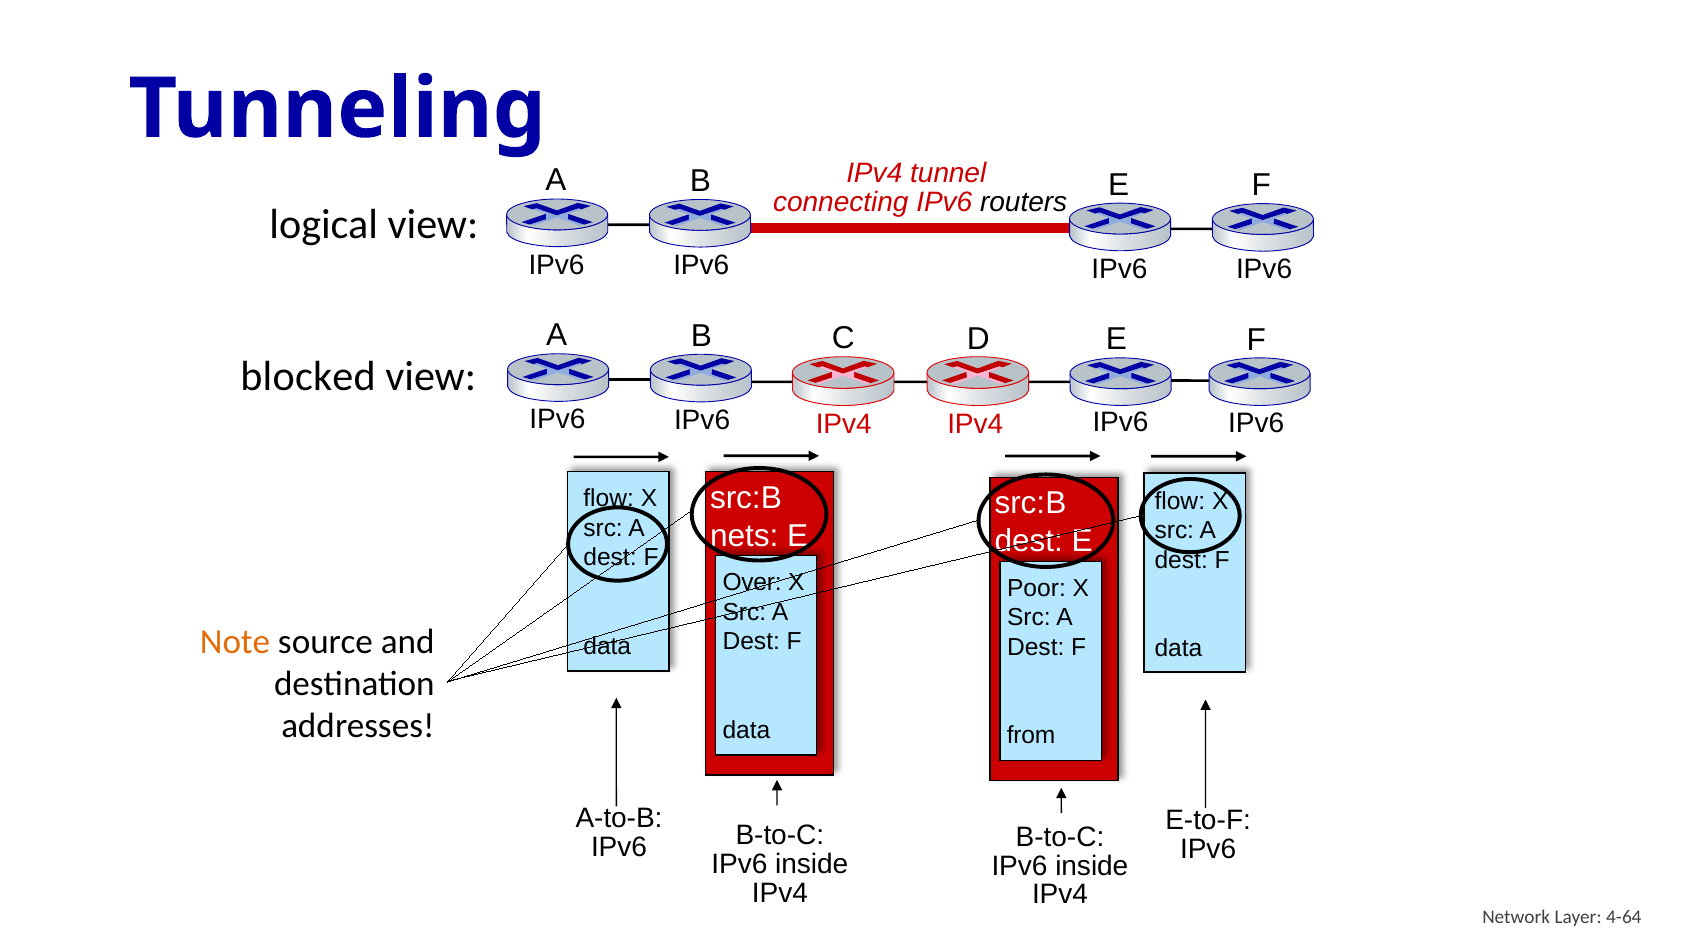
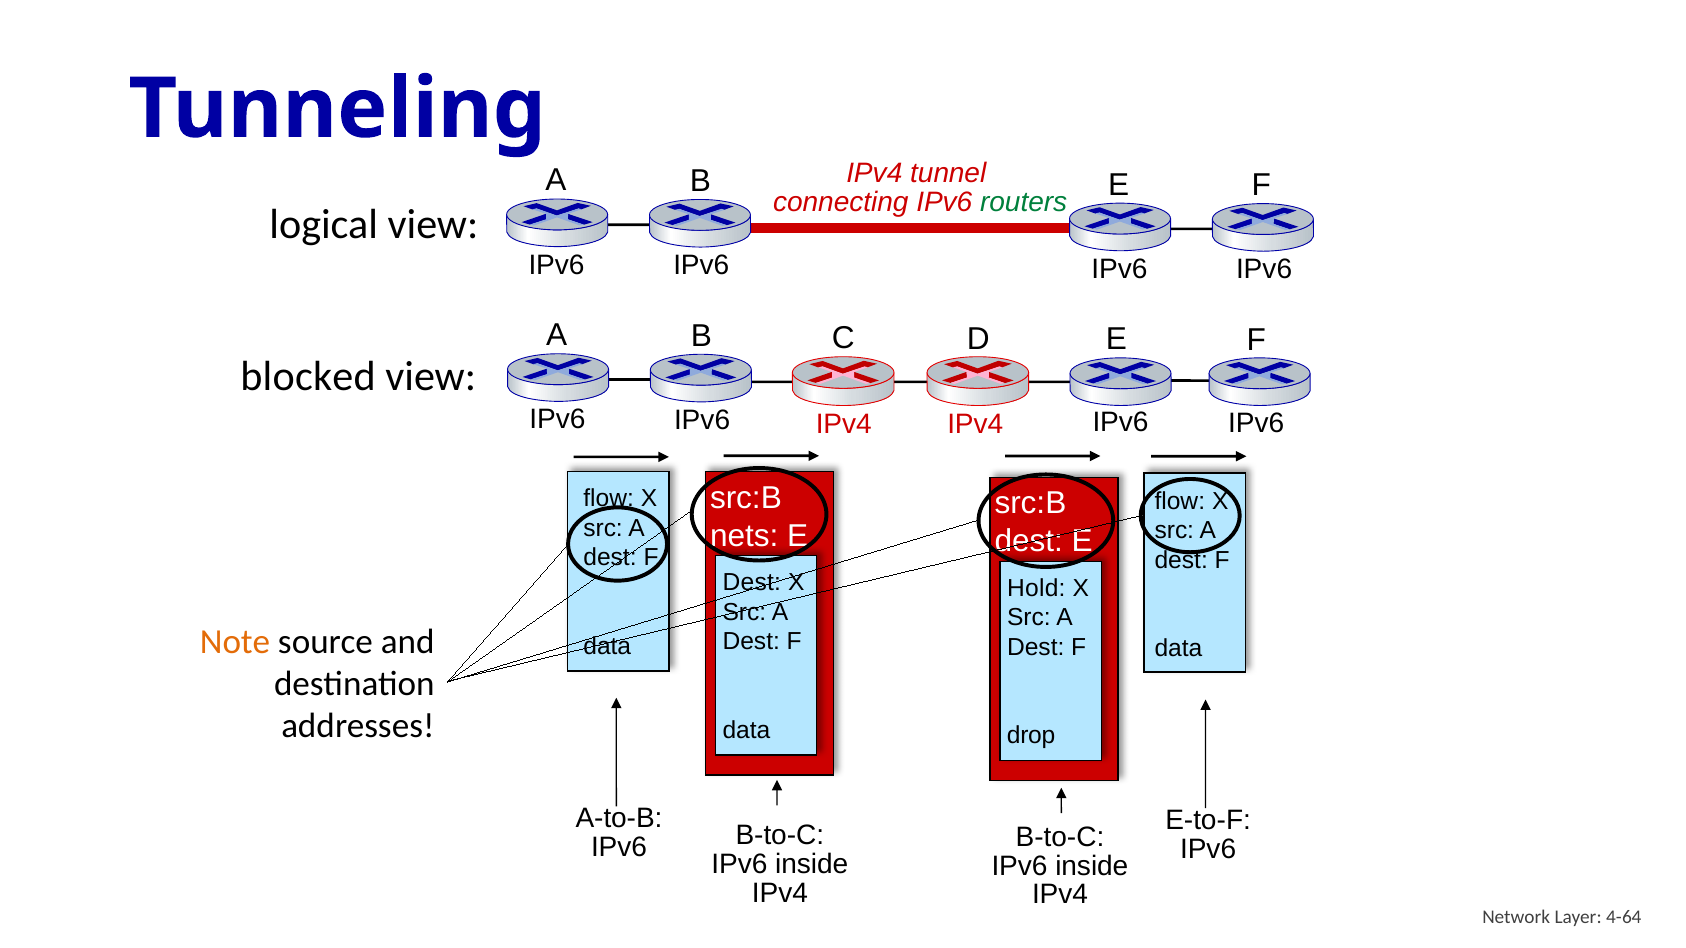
routers colour: black -> green (1024, 202)
Over: Over -> Dest (752, 583)
Poor: Poor -> Hold (1036, 588)
from: from -> drop (1031, 736)
